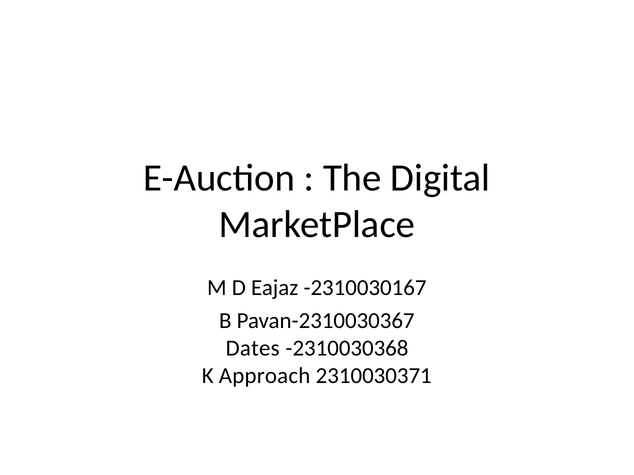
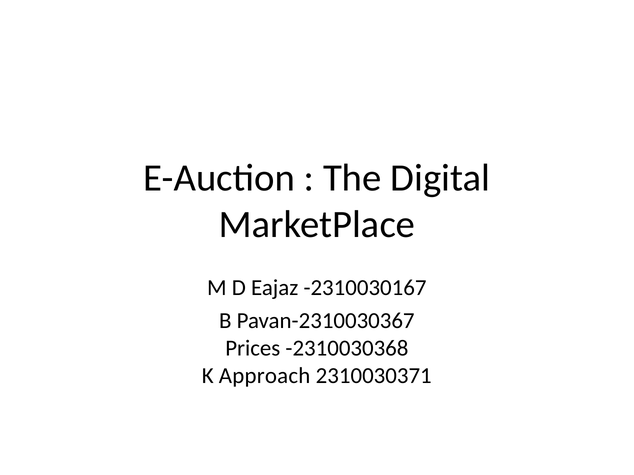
Dates: Dates -> Prices (253, 349)
